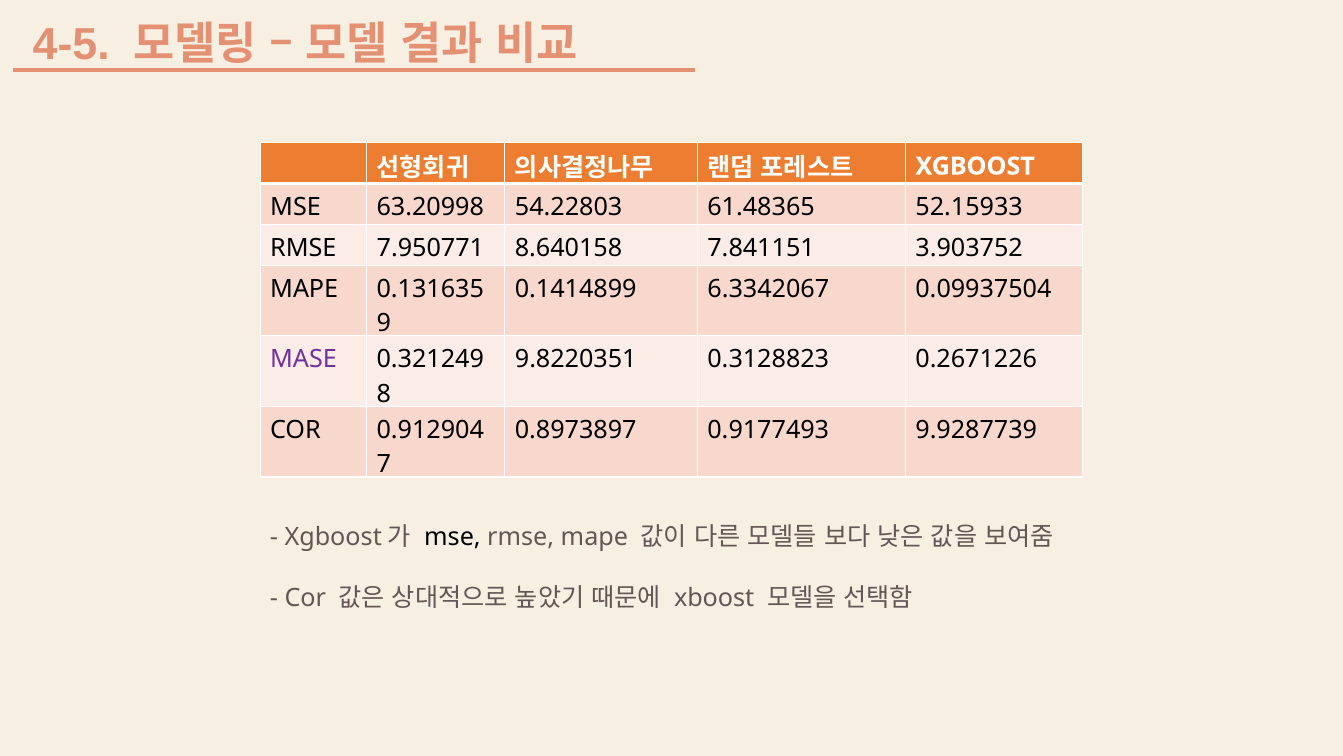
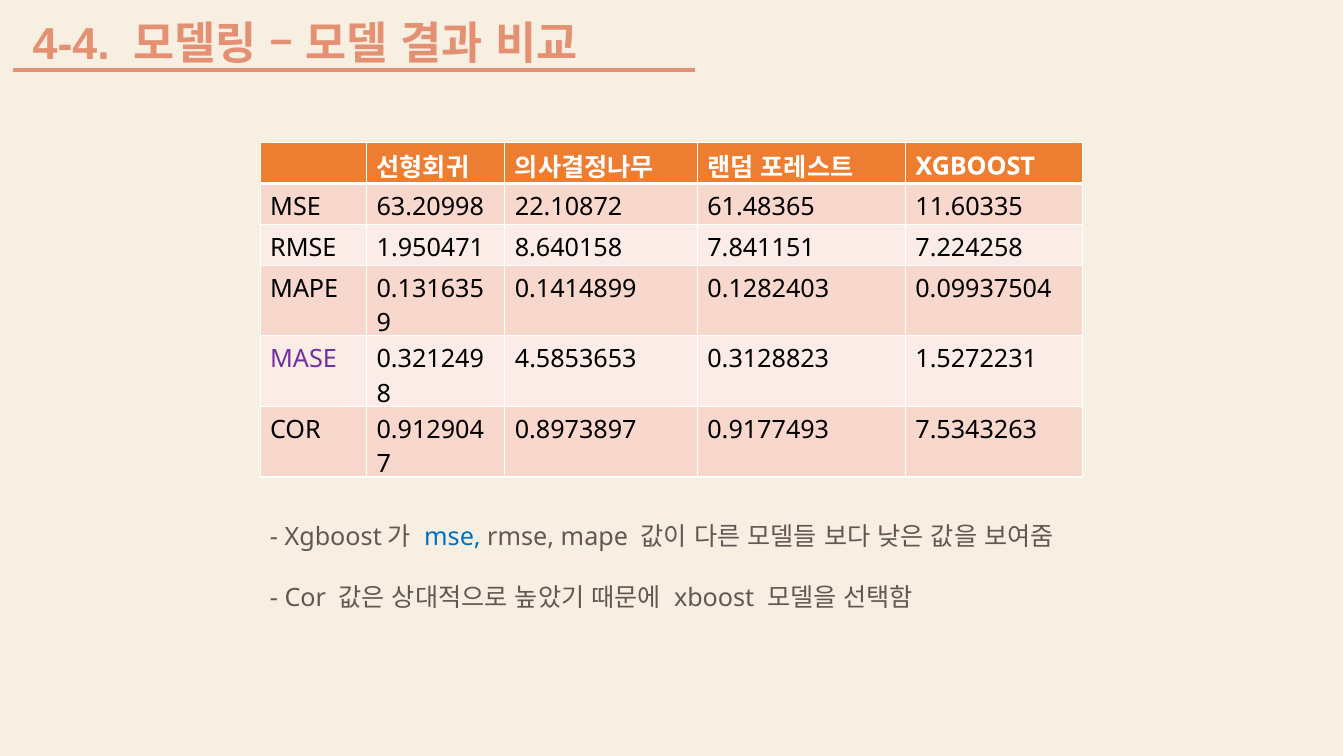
4-5: 4-5 -> 4-4 (71, 45)
54.22803: 54.22803 -> 22.10872 (569, 207)
52.15933: 52.15933 -> 11.60335 (969, 207)
7.950771: 7.950771 -> 1.950471 (430, 248)
3.903752: 3.903752 -> 7.224258 (969, 248)
6.3342067: 6.3342067 -> 0.1282403 (768, 289)
9.8220351: 9.8220351 -> 4.5853653 (576, 359)
0.2671226: 0.2671226 -> 1.5272231 (976, 359)
9.9287739: 9.9287739 -> 7.5343263 (976, 430)
mse colour: black -> blue (452, 537)
